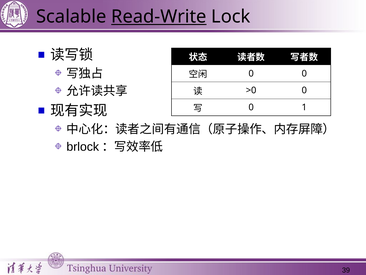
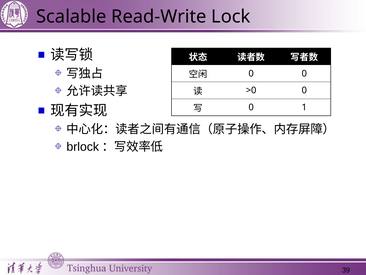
Read-Write underline: present -> none (159, 17)
